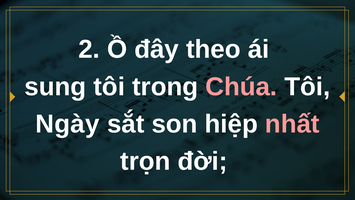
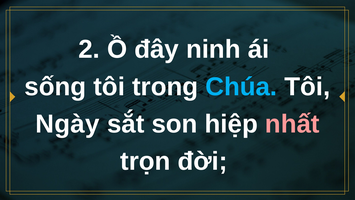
theo: theo -> ninh (213, 49)
sung: sung -> sống (55, 87)
Chúa colour: pink -> light blue (241, 87)
